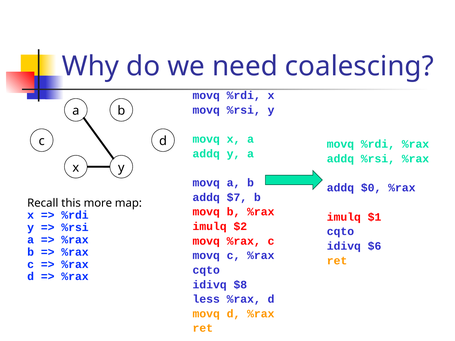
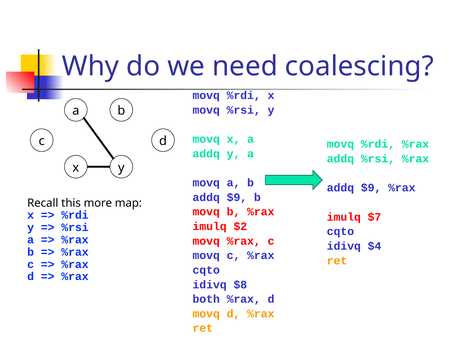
$0: $0 -> $9 (371, 188)
$7: $7 -> $9 (237, 197)
$1: $1 -> $7 (375, 217)
$6: $6 -> $4 (375, 246)
less: less -> both (206, 299)
